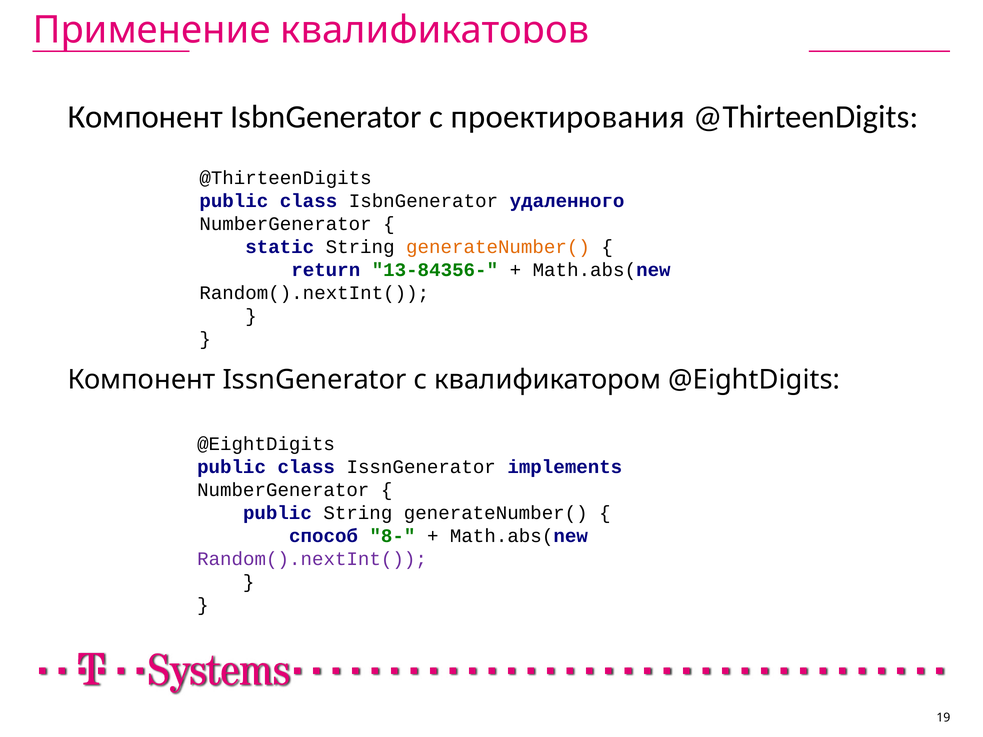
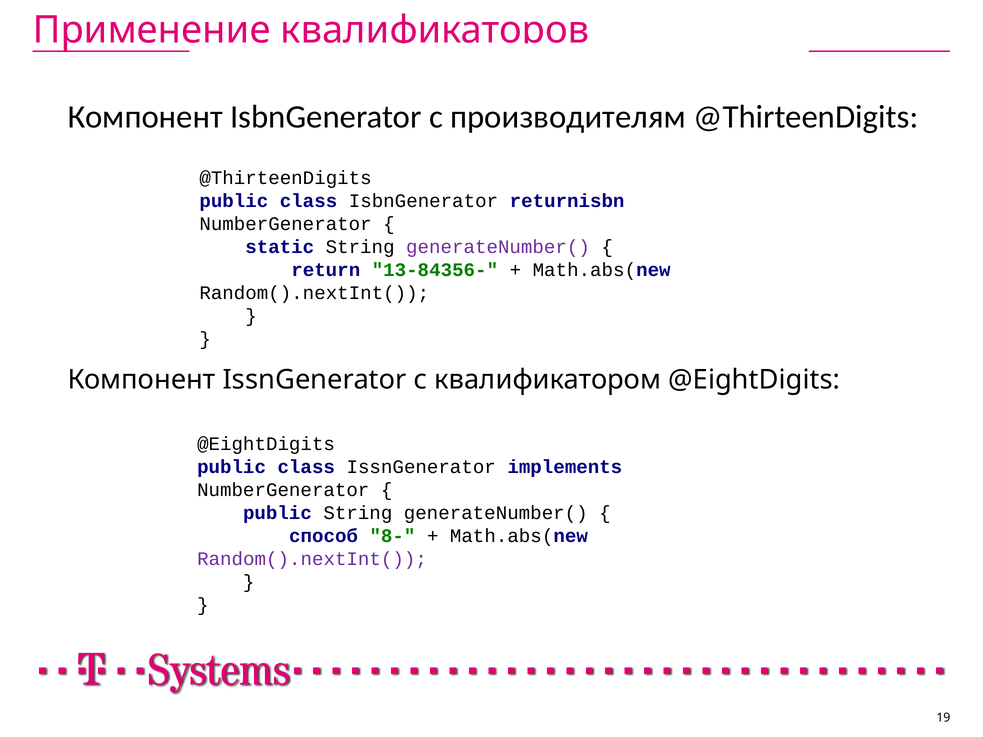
проектирования: проектирования -> производителям (568, 117)
удаленного: удаленного -> returnisbn (567, 201)
generateNumber( colour: orange -> purple (498, 247)
